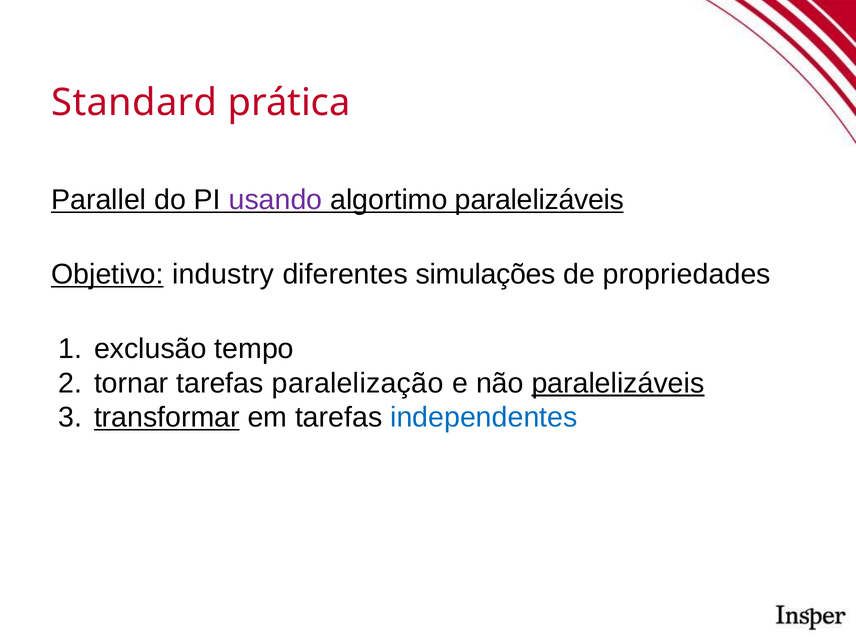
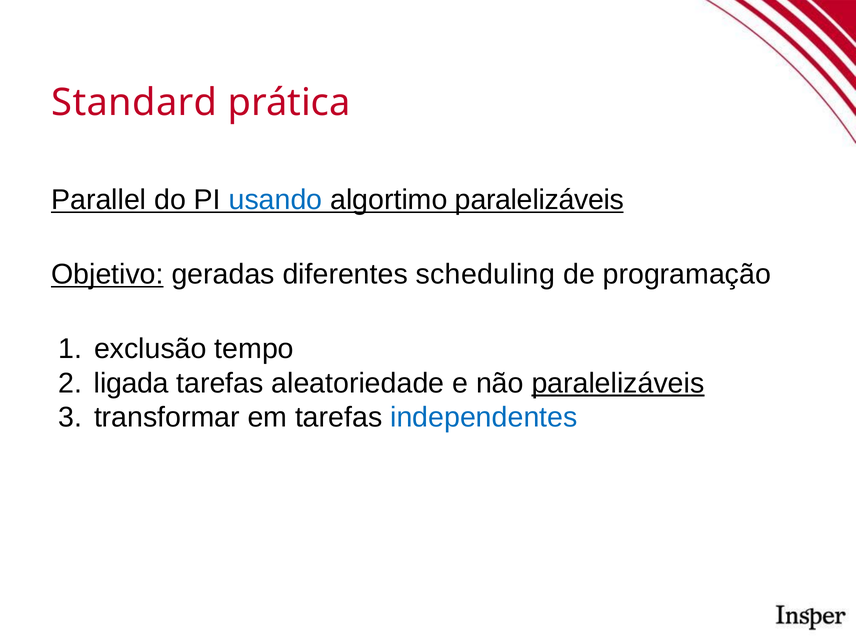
usando colour: purple -> blue (276, 200)
industry: industry -> geradas (223, 274)
simulações: simulações -> scheduling (485, 274)
propriedades: propriedades -> programação (687, 274)
tornar: tornar -> ligada (131, 383)
paralelização: paralelização -> aleatoriedade (358, 383)
transformar underline: present -> none (167, 418)
